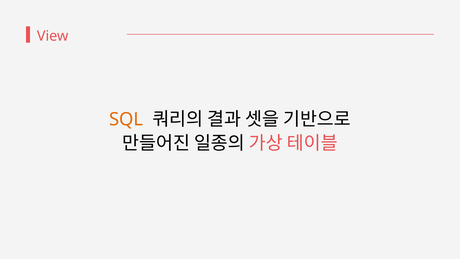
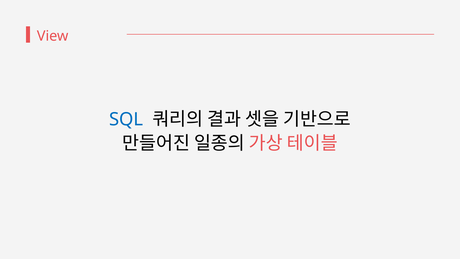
SQL colour: orange -> blue (126, 119)
